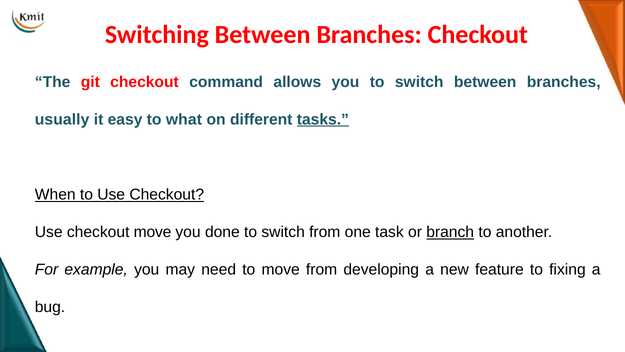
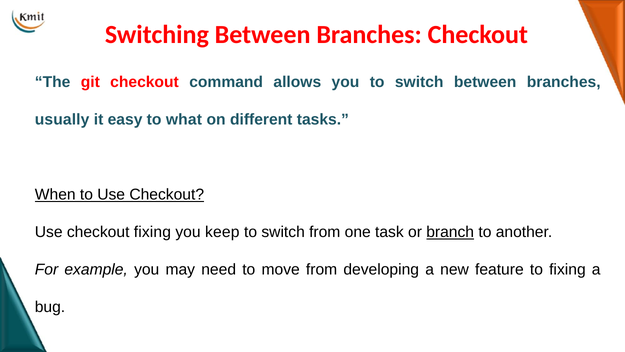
tasks underline: present -> none (323, 119)
checkout move: move -> fixing (152, 232)
done: done -> keep (222, 232)
